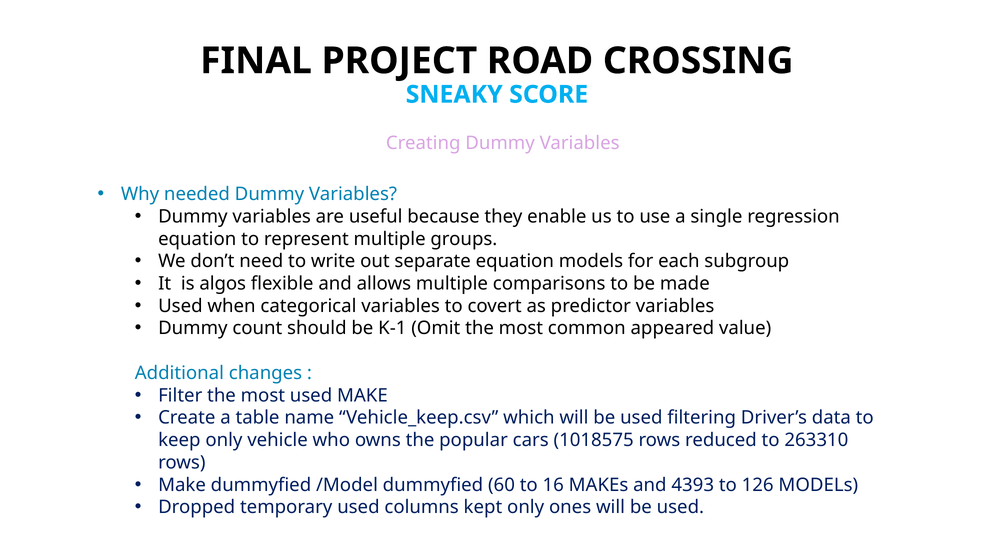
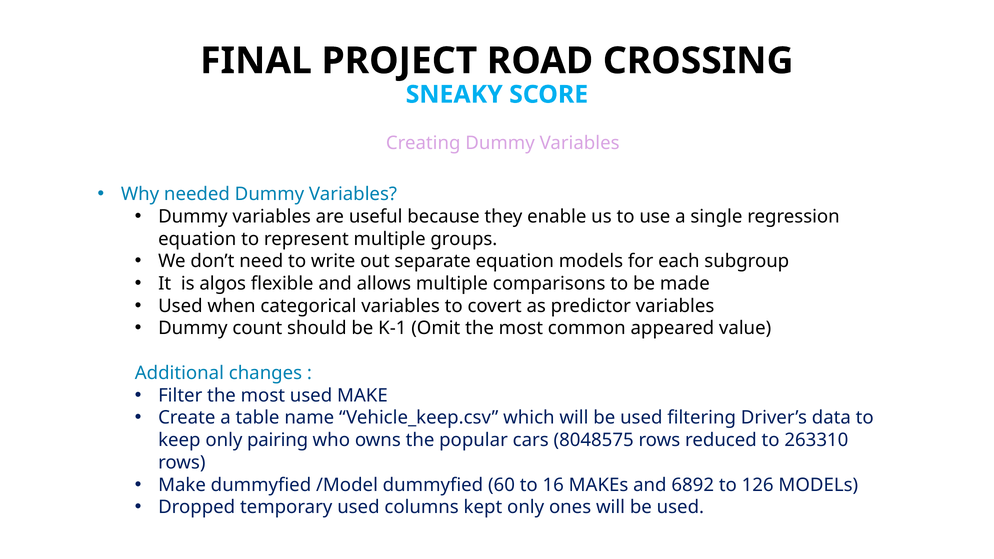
vehicle: vehicle -> pairing (278, 440)
1018575: 1018575 -> 8048575 (594, 440)
4393: 4393 -> 6892 (693, 485)
